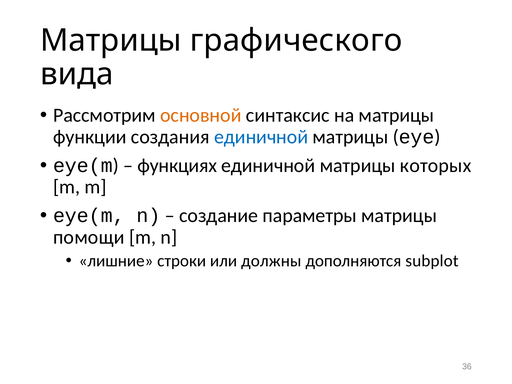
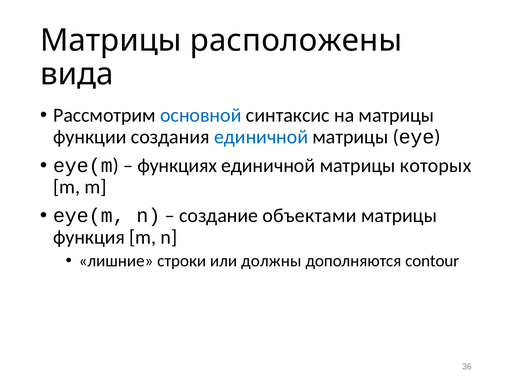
графического: графического -> расположены (296, 40)
основной colour: orange -> blue (201, 115)
параметры: параметры -> объектами (310, 216)
помощи: помощи -> функция (89, 237)
subplot: subplot -> contour (432, 261)
